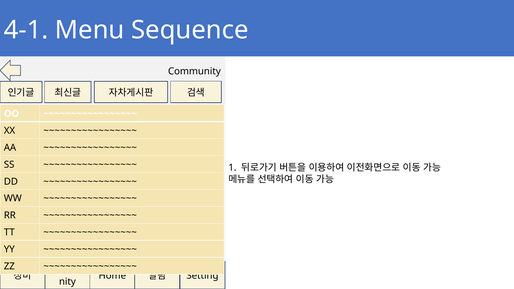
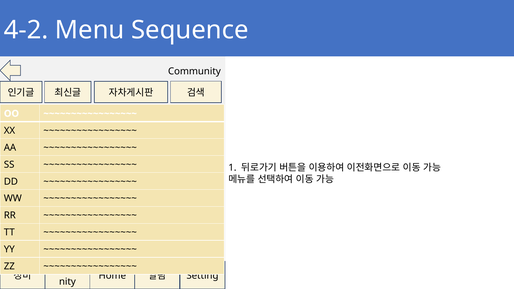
4-1: 4-1 -> 4-2 (26, 30)
